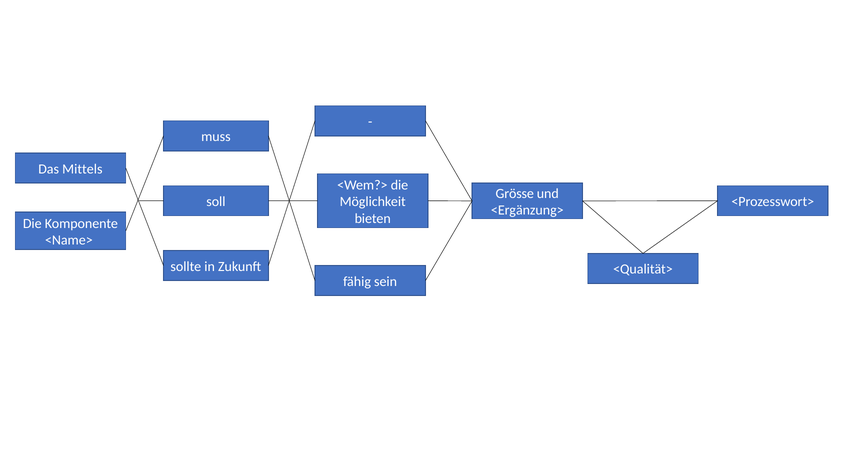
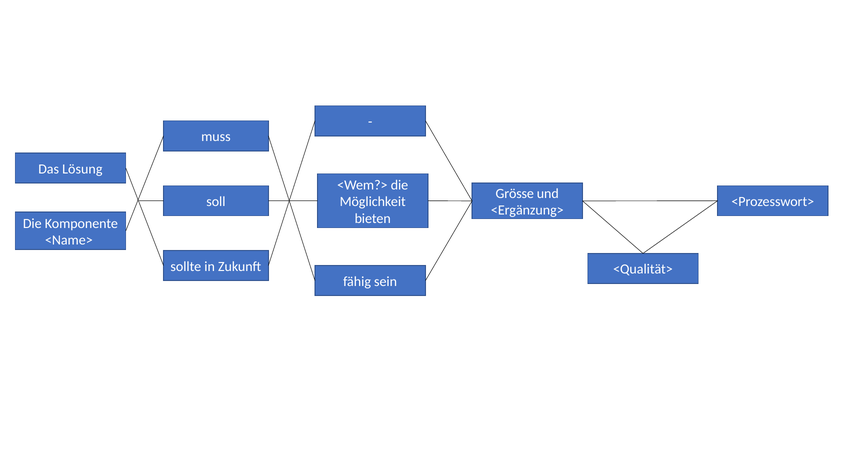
Mittels: Mittels -> Lösung (82, 169)
